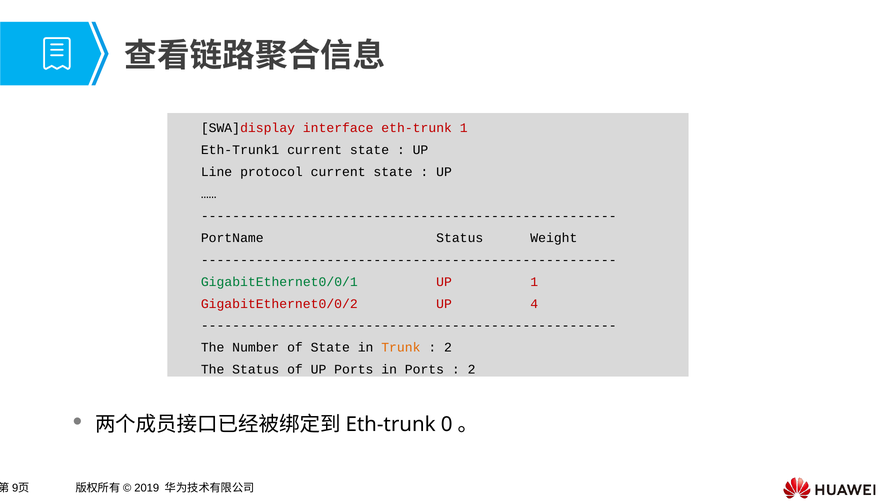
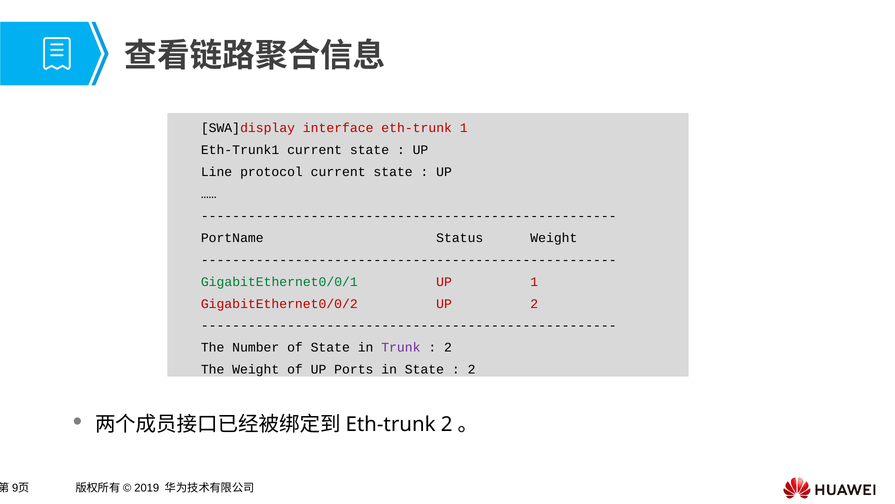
UP 4: 4 -> 2 (534, 303)
Trunk colour: orange -> purple (401, 347)
The Status: Status -> Weight (256, 369)
in Ports: Ports -> State (424, 369)
Eth-trunk 0: 0 -> 2 (447, 424)
